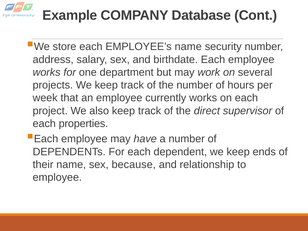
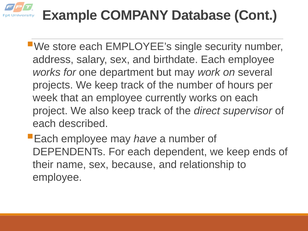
EMPLOYEE’s name: name -> single (188, 47)
properties: properties -> described (83, 124)
